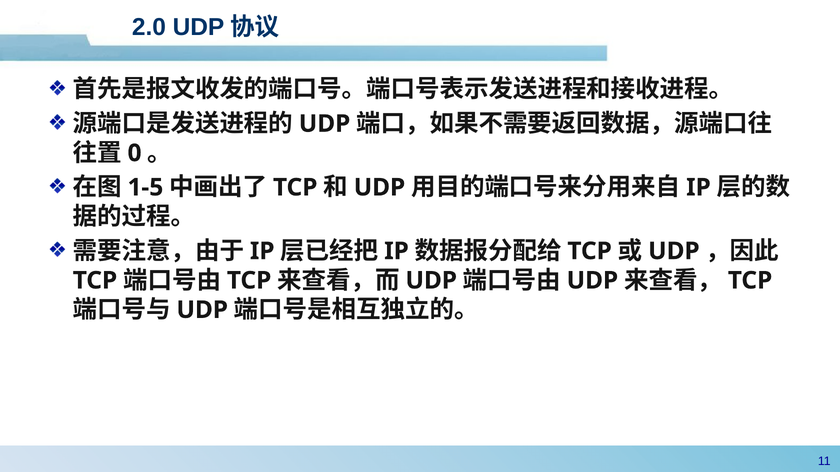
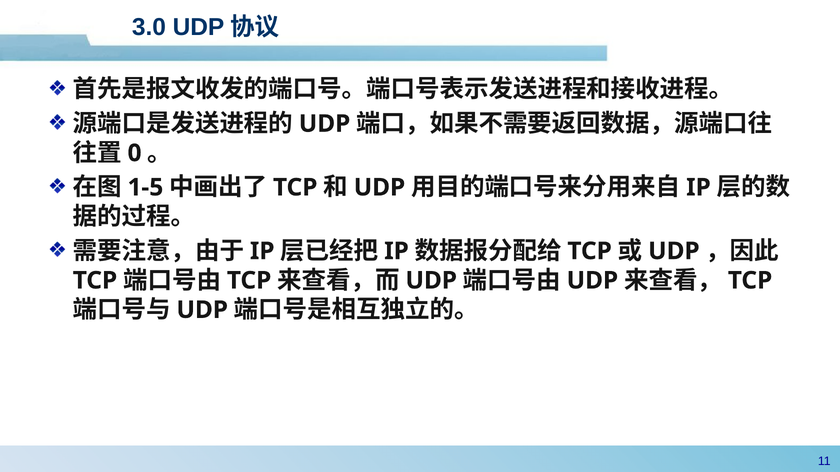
2.0: 2.0 -> 3.0 (149, 27)
